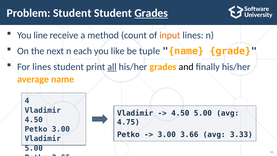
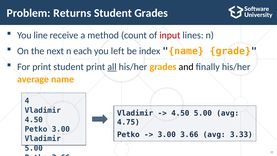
Problem Student: Student -> Returns (72, 13)
Grades underline: present -> none (151, 13)
input colour: orange -> red (170, 35)
like: like -> left (118, 51)
tuple: tuple -> index (150, 51)
For lines: lines -> print (42, 67)
